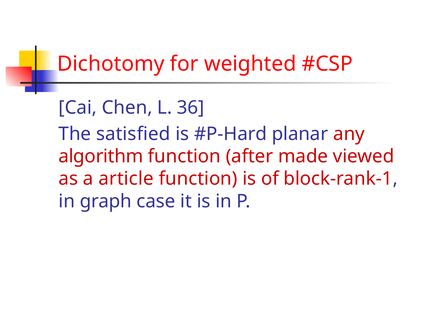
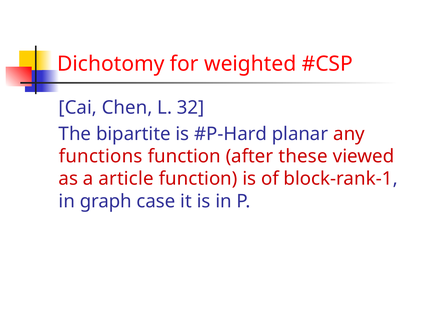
36: 36 -> 32 (191, 108)
satisfied: satisfied -> bipartite (133, 134)
algorithm: algorithm -> functions (101, 156)
made: made -> these (303, 156)
